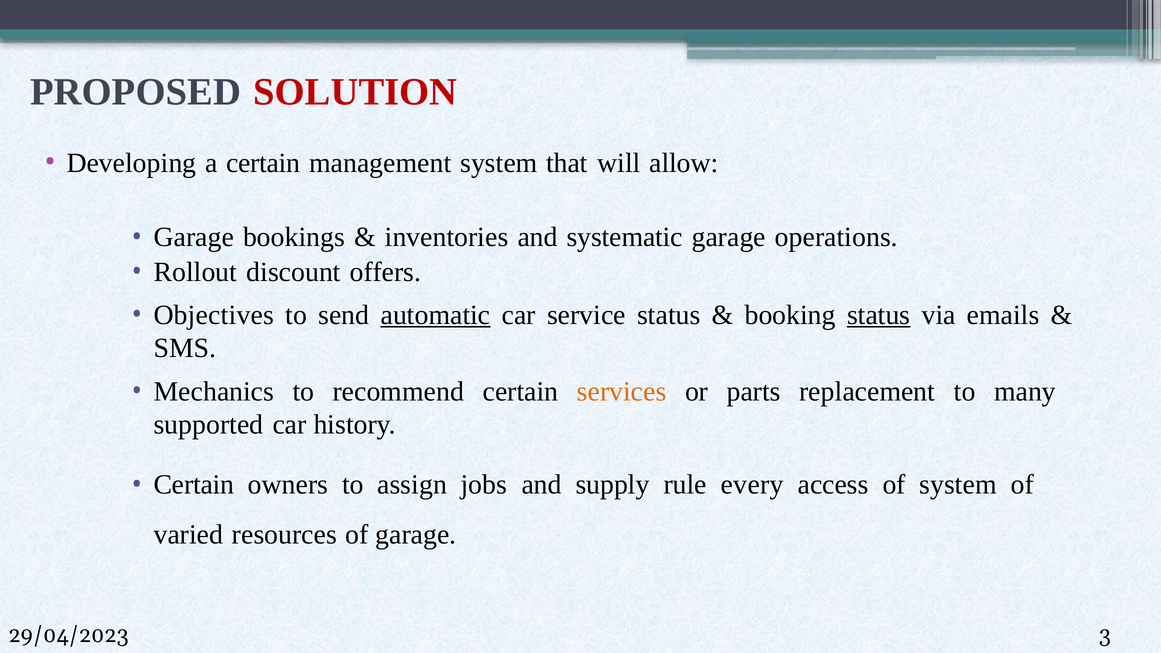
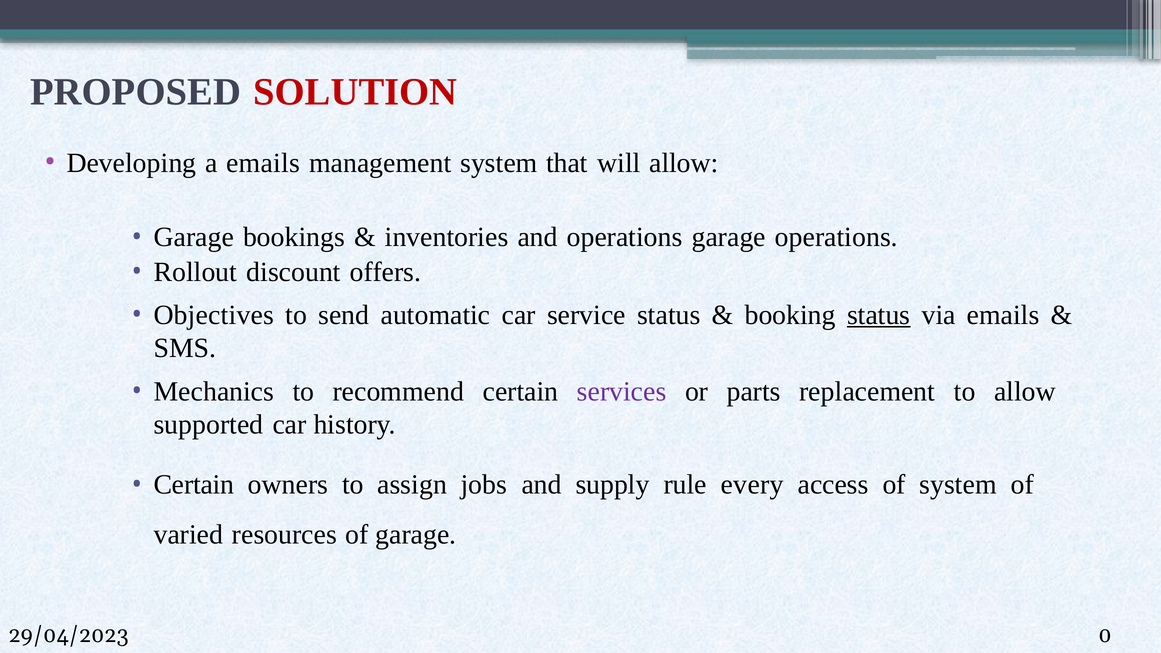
a certain: certain -> emails (263, 163)
and systematic: systematic -> operations (625, 237)
automatic underline: present -> none (436, 315)
services colour: orange -> purple (622, 391)
to many: many -> allow (1025, 391)
3: 3 -> 0 (1105, 635)
